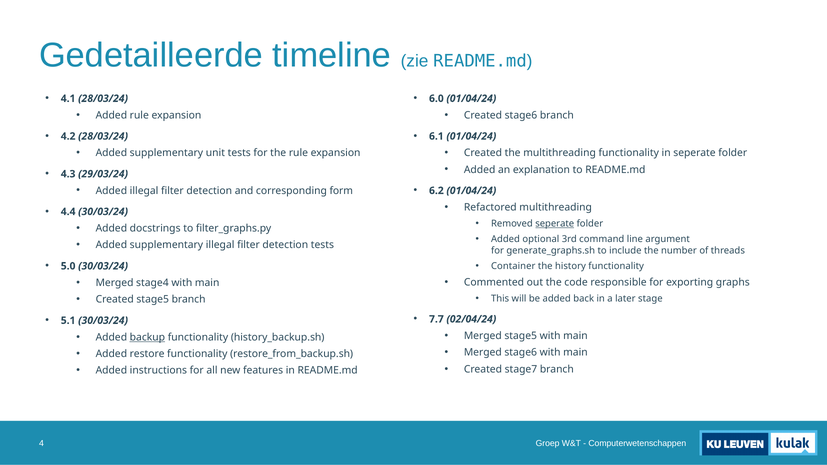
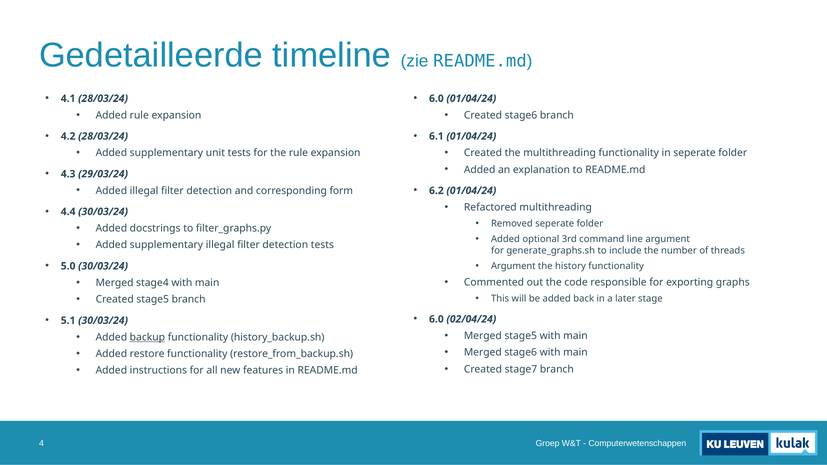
seperate underline: present -> none (555, 224)
Container: Container -> Argument (513, 266)
7.7: 7.7 -> 6.0 (436, 319)
